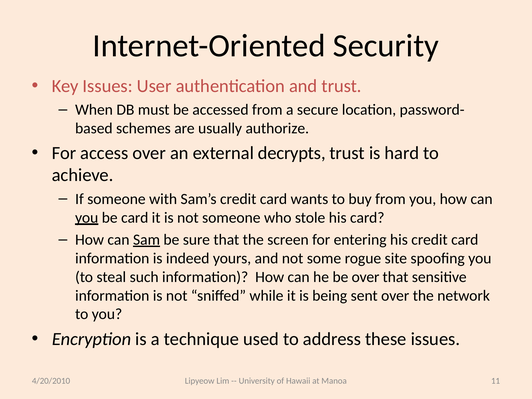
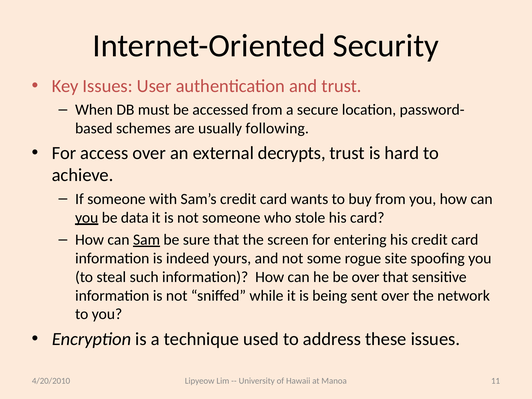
authorize: authorize -> following (277, 128)
be card: card -> data (135, 218)
